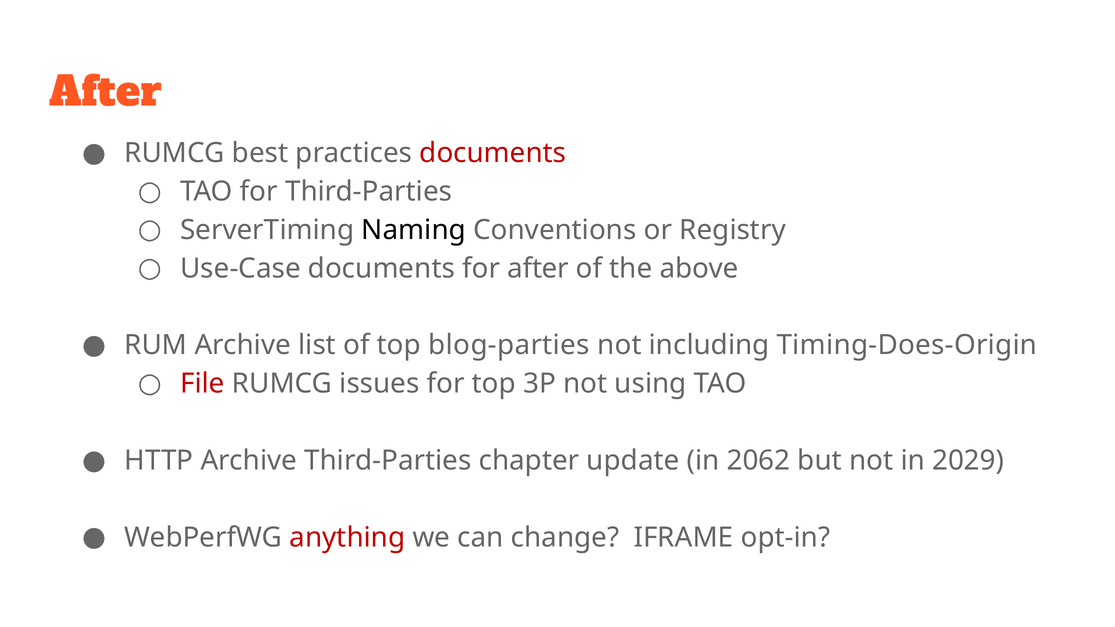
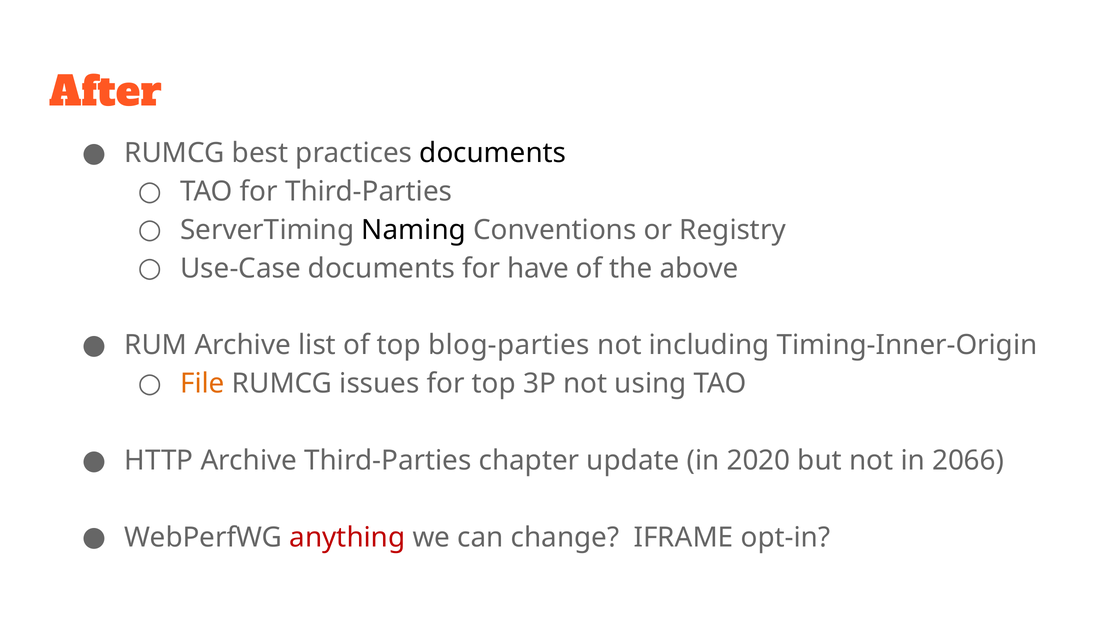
documents colour: red -> black (493, 153)
for after: after -> have (538, 268)
Timing-Does-Origin: Timing-Does-Origin -> Timing-Inner-Origin (907, 345)
File colour: red -> orange (202, 384)
2062: 2062 -> 2020 (758, 461)
2029: 2029 -> 2066 (968, 461)
